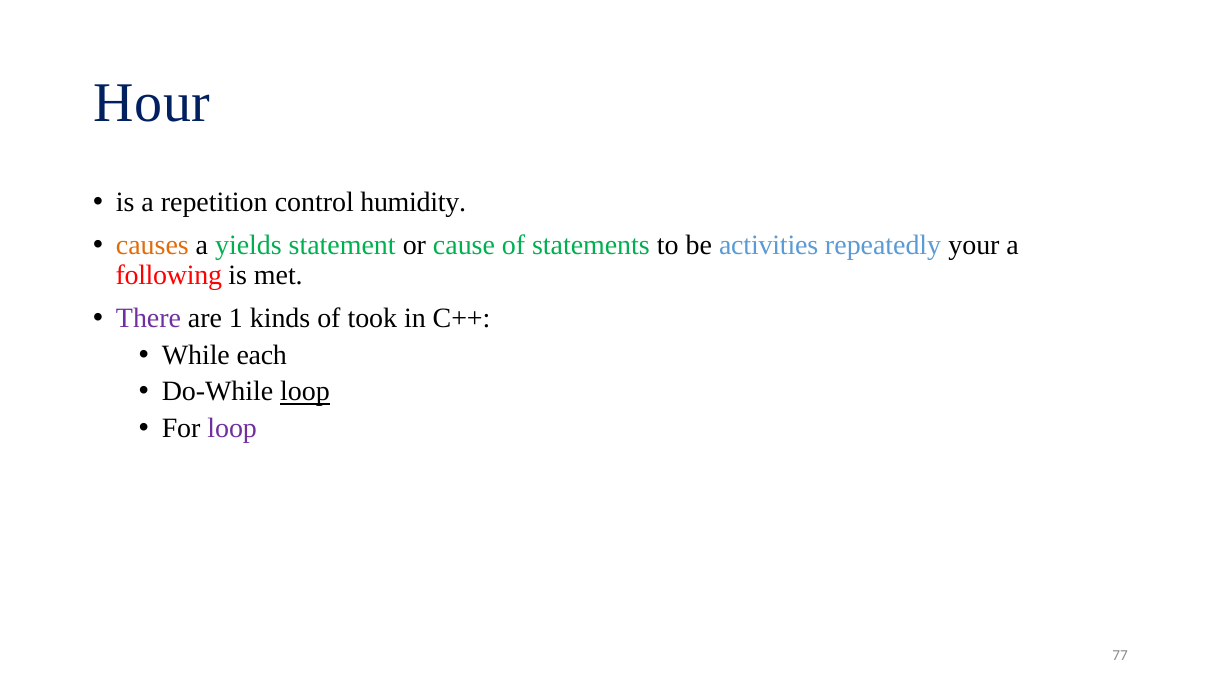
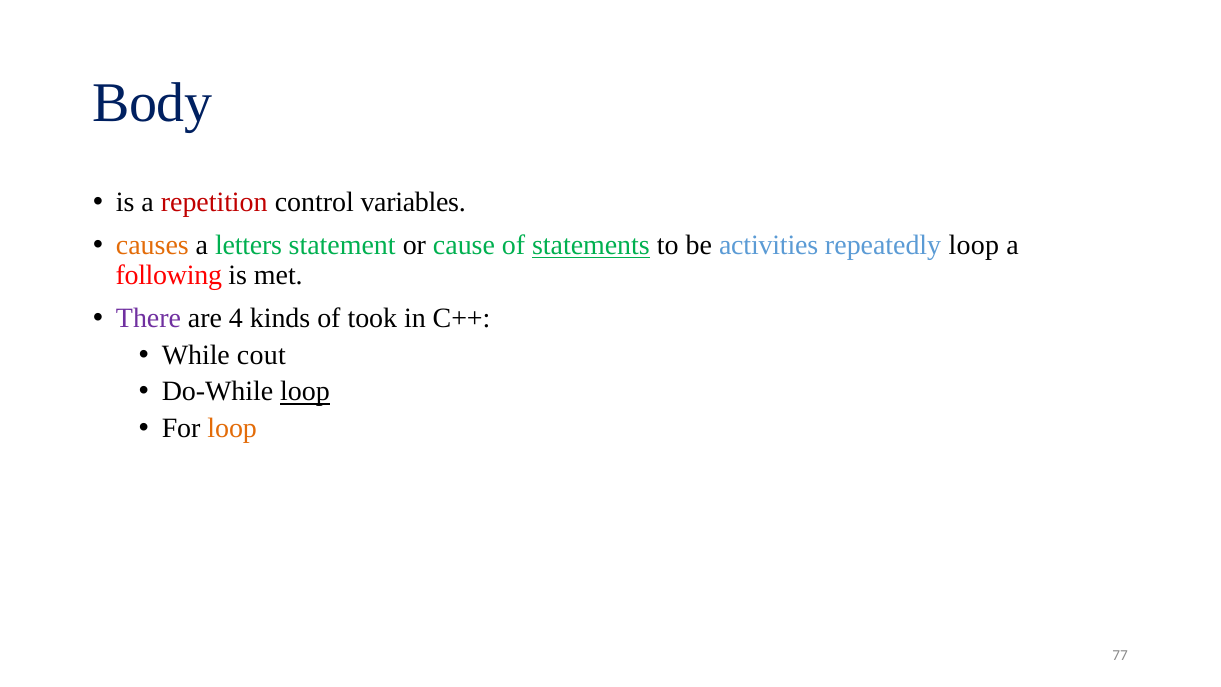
Hour: Hour -> Body (152, 103)
repetition colour: black -> red (214, 202)
humidity: humidity -> variables (413, 202)
yields: yields -> letters (249, 245)
statements underline: none -> present (591, 245)
repeatedly your: your -> loop (974, 245)
1: 1 -> 4 (236, 318)
each: each -> cout (261, 355)
loop colour: purple -> orange (232, 428)
